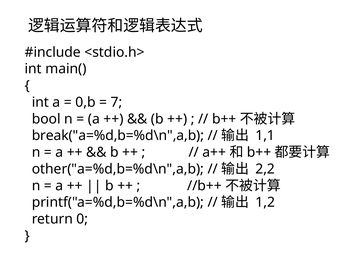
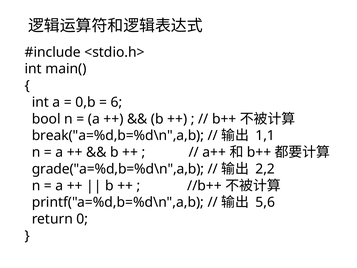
7: 7 -> 6 (116, 102)
other("a=%d,b=%d\n",a,b: other("a=%d,b=%d\n",a,b -> grade("a=%d,b=%d\n",a,b (118, 169)
1,2: 1,2 -> 5,6 (265, 202)
